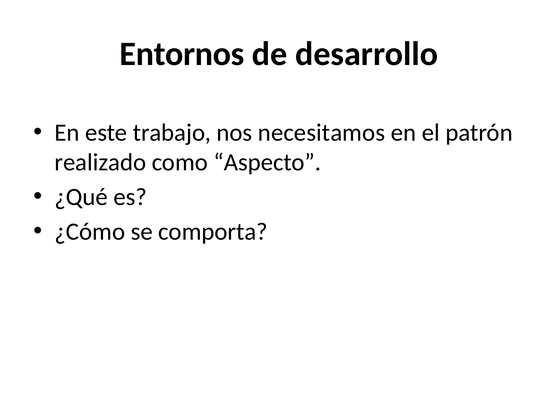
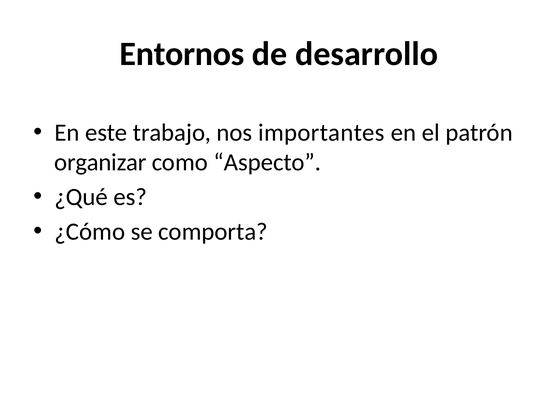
necesitamos: necesitamos -> importantes (321, 133)
realizado: realizado -> organizar (100, 163)
